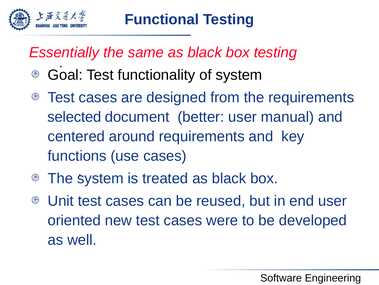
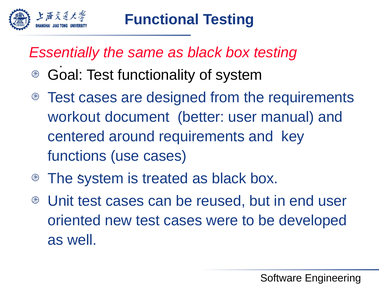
selected: selected -> workout (74, 117)
